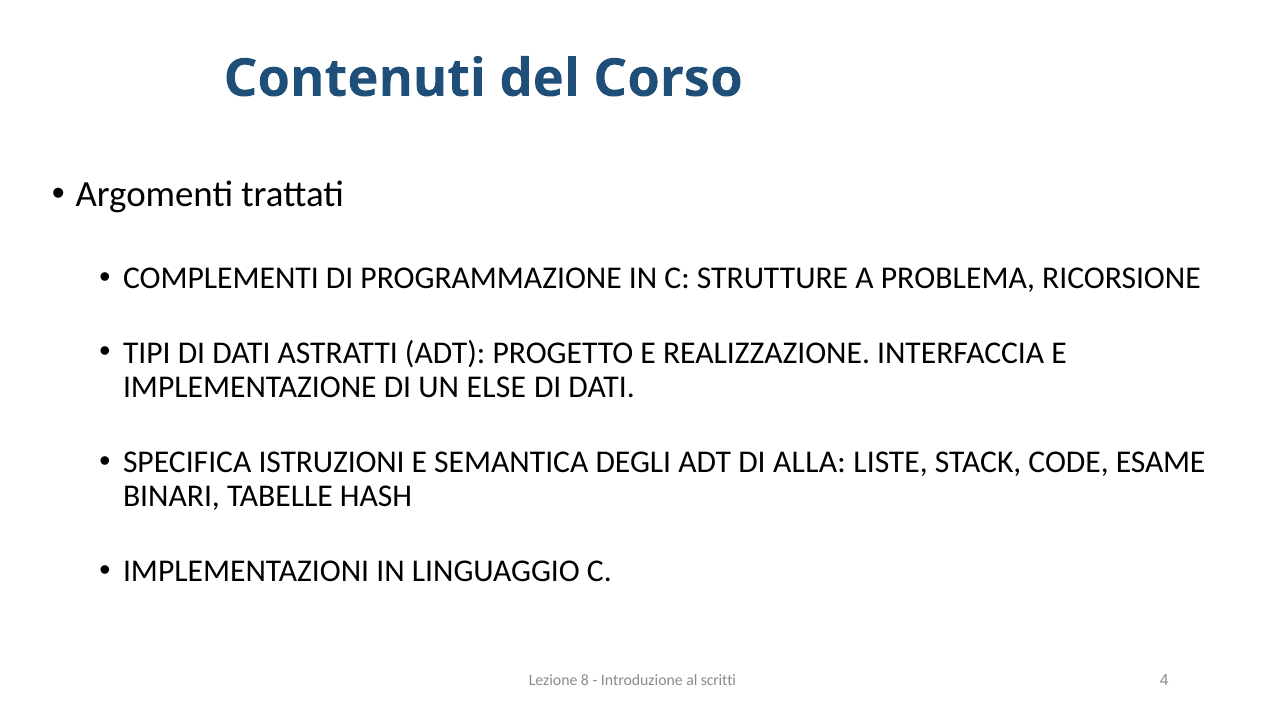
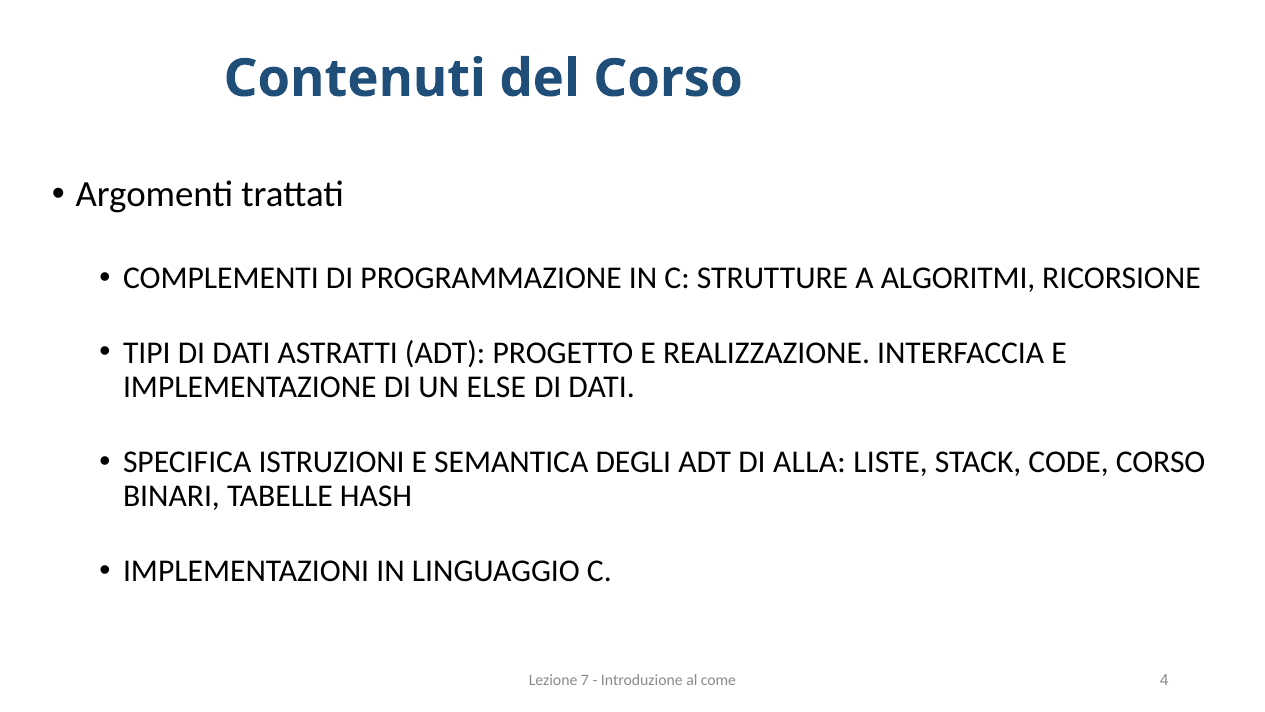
PROBLEMA: PROBLEMA -> ALGORITMI (958, 278)
CODE ESAME: ESAME -> CORSO (1161, 462)
8: 8 -> 7 (585, 679)
scritti: scritti -> come (718, 679)
